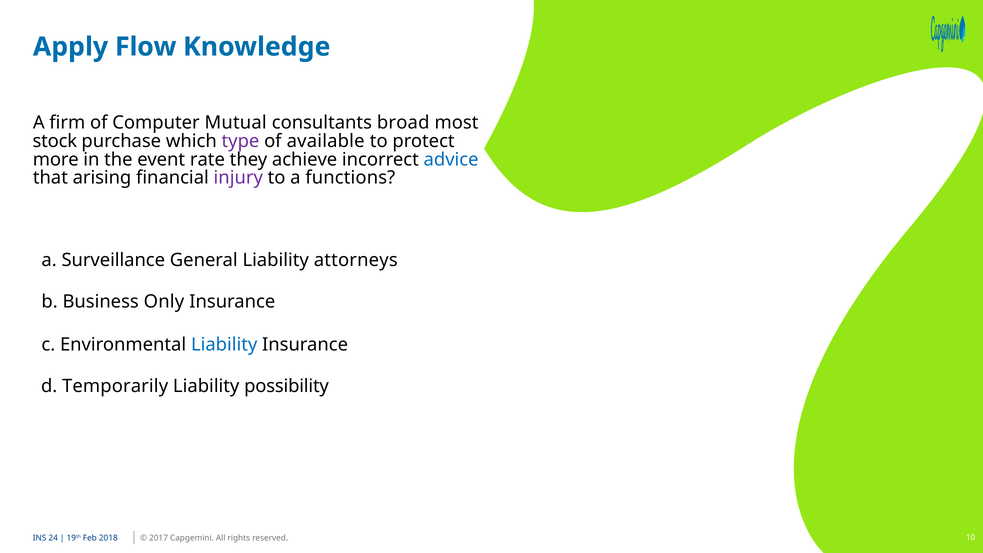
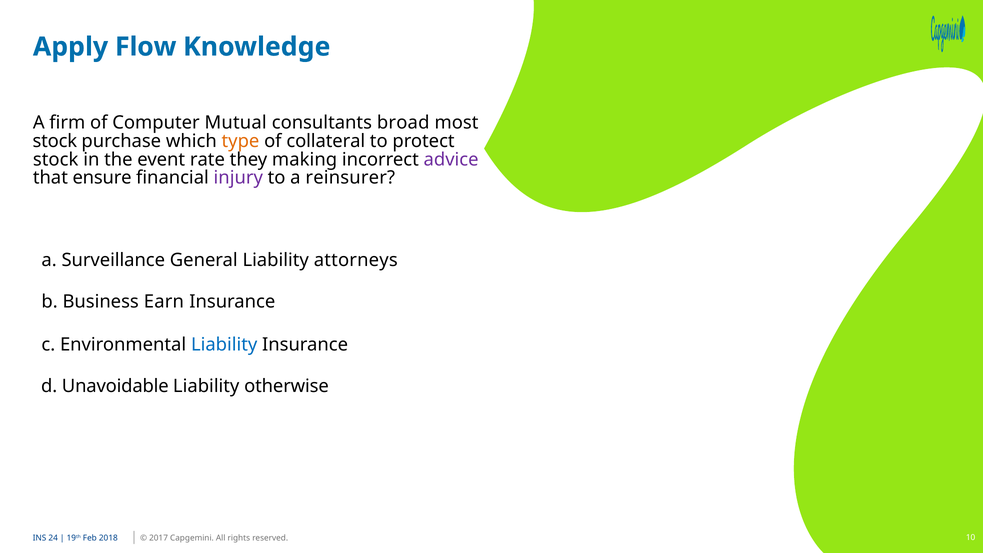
type colour: purple -> orange (240, 141)
available: available -> collateral (326, 141)
more: more -> stock (56, 159)
achieve: achieve -> making (305, 159)
advice colour: blue -> purple (451, 159)
arising: arising -> ensure (102, 178)
functions: functions -> reinsurer (350, 178)
Only: Only -> Earn (164, 301)
Temporarily: Temporarily -> Unavoidable (115, 386)
possibility: possibility -> otherwise (286, 386)
